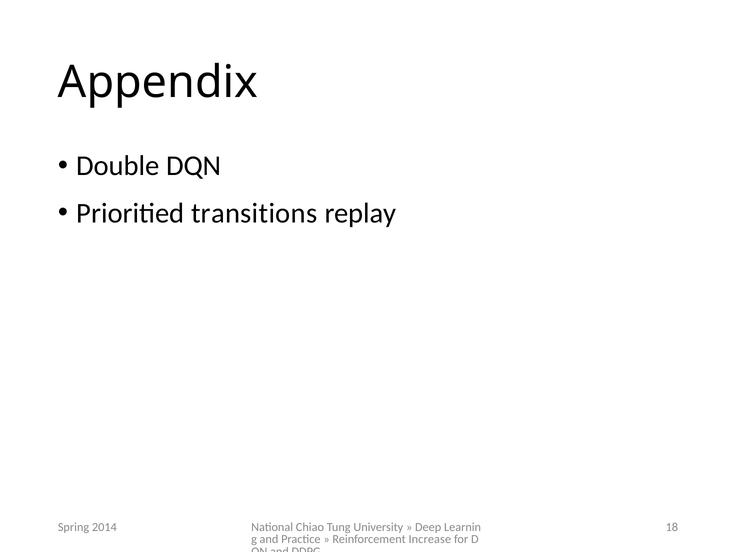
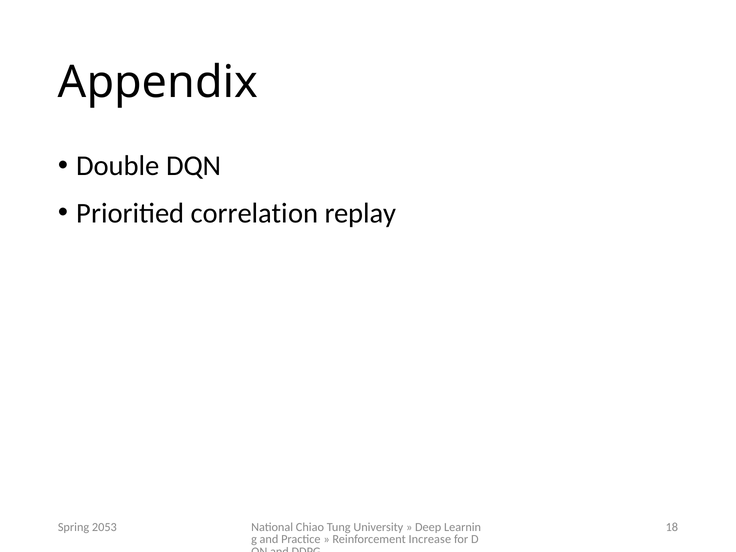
transitions: transitions -> correlation (254, 213)
2014: 2014 -> 2053 (104, 527)
